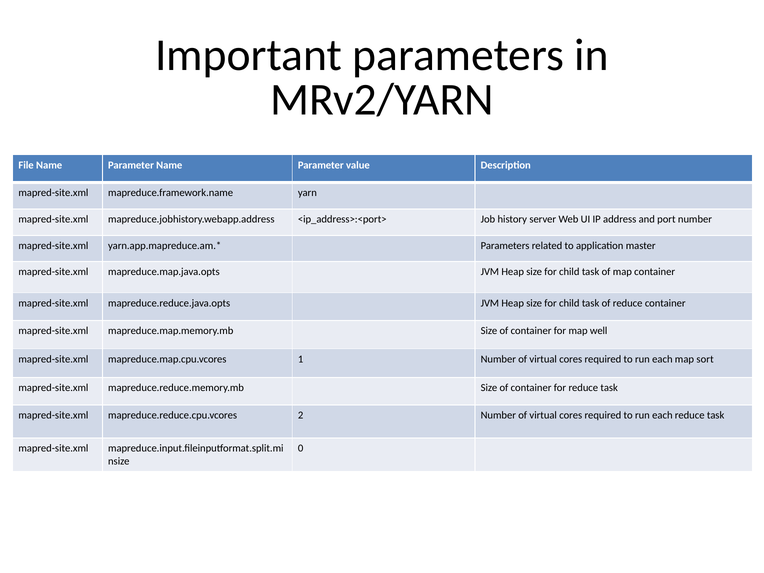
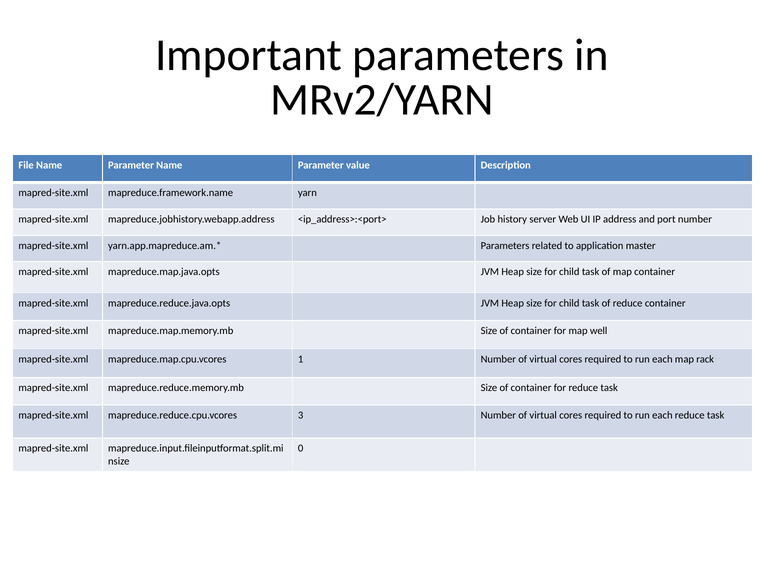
sort: sort -> rack (705, 359)
2: 2 -> 3 (301, 415)
